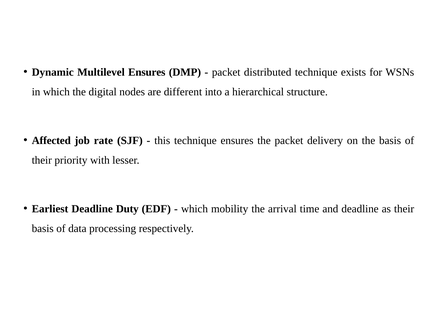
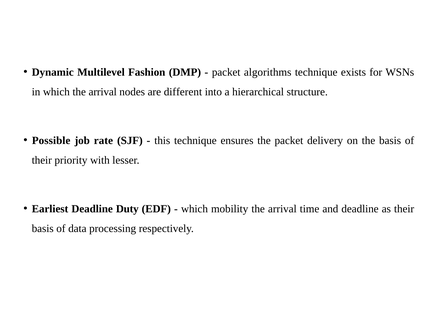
Multilevel Ensures: Ensures -> Fashion (147, 72)
distributed: distributed -> algorithms (268, 72)
which the digital: digital -> arrival (103, 92)
Affected: Affected -> Possible (51, 140)
